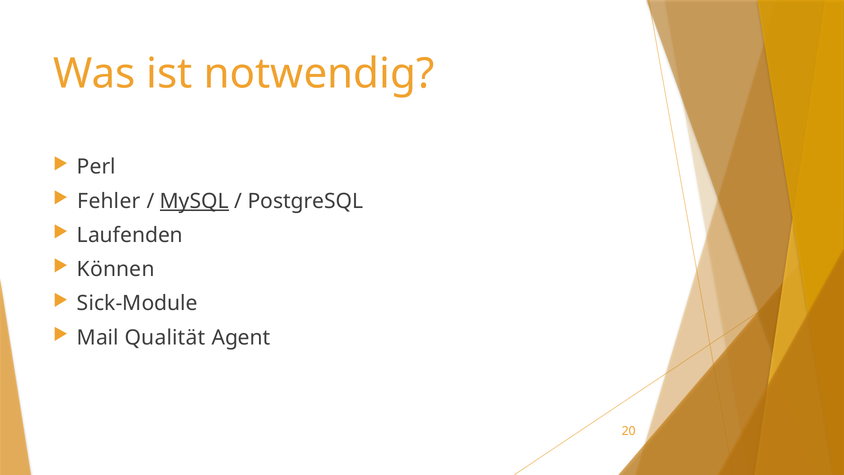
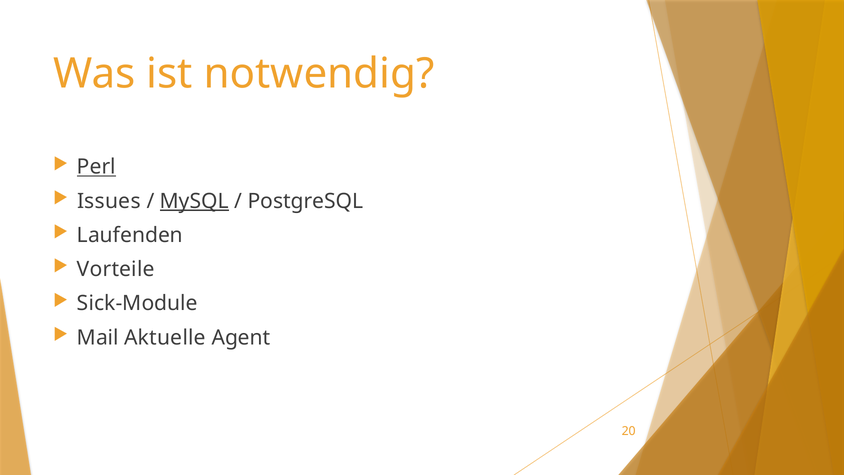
Perl underline: none -> present (96, 167)
Fehler: Fehler -> Issues (109, 201)
Können: Können -> Vorteile (116, 269)
Qualität: Qualität -> Aktuelle (165, 337)
